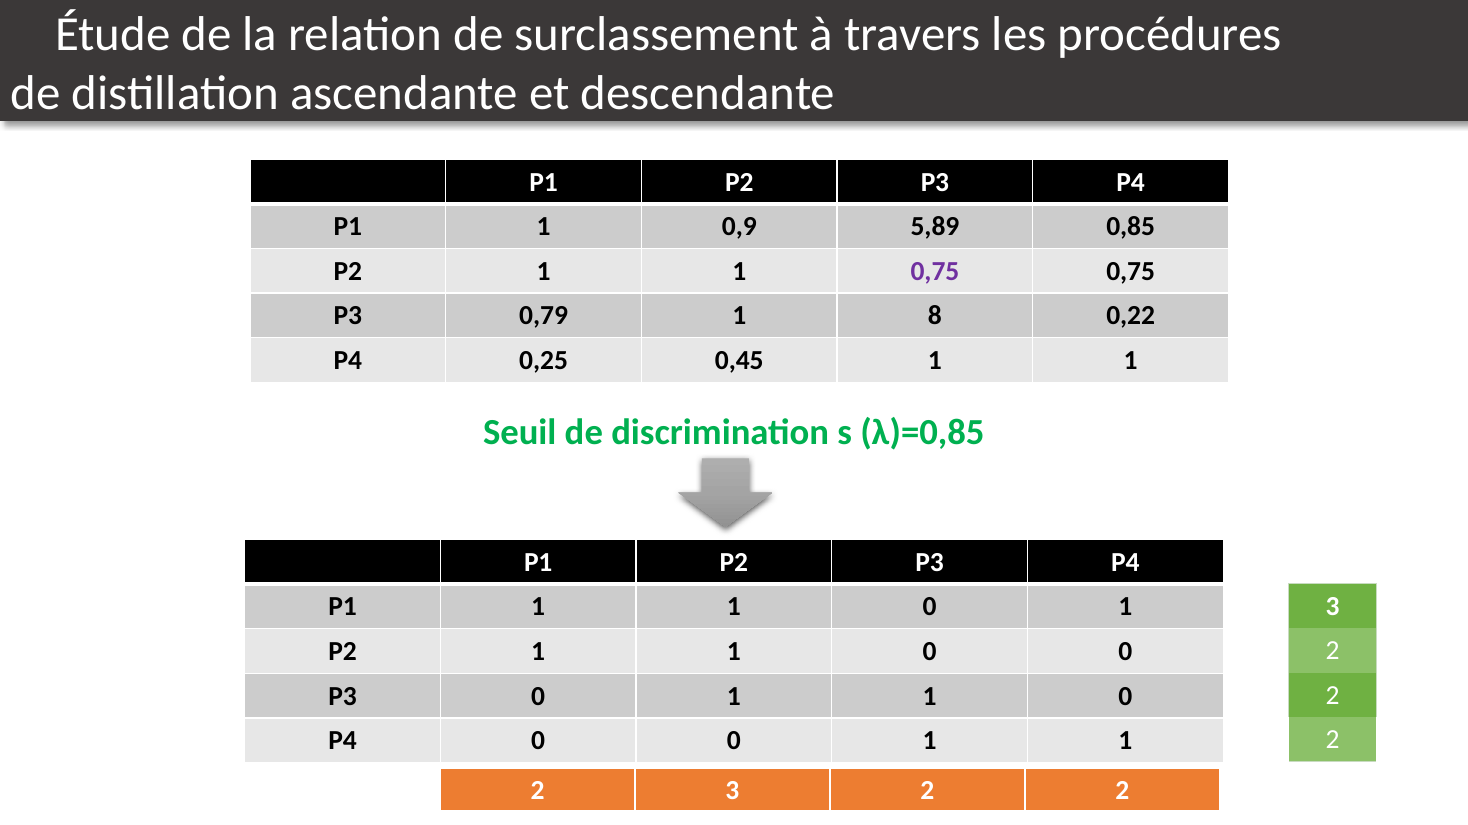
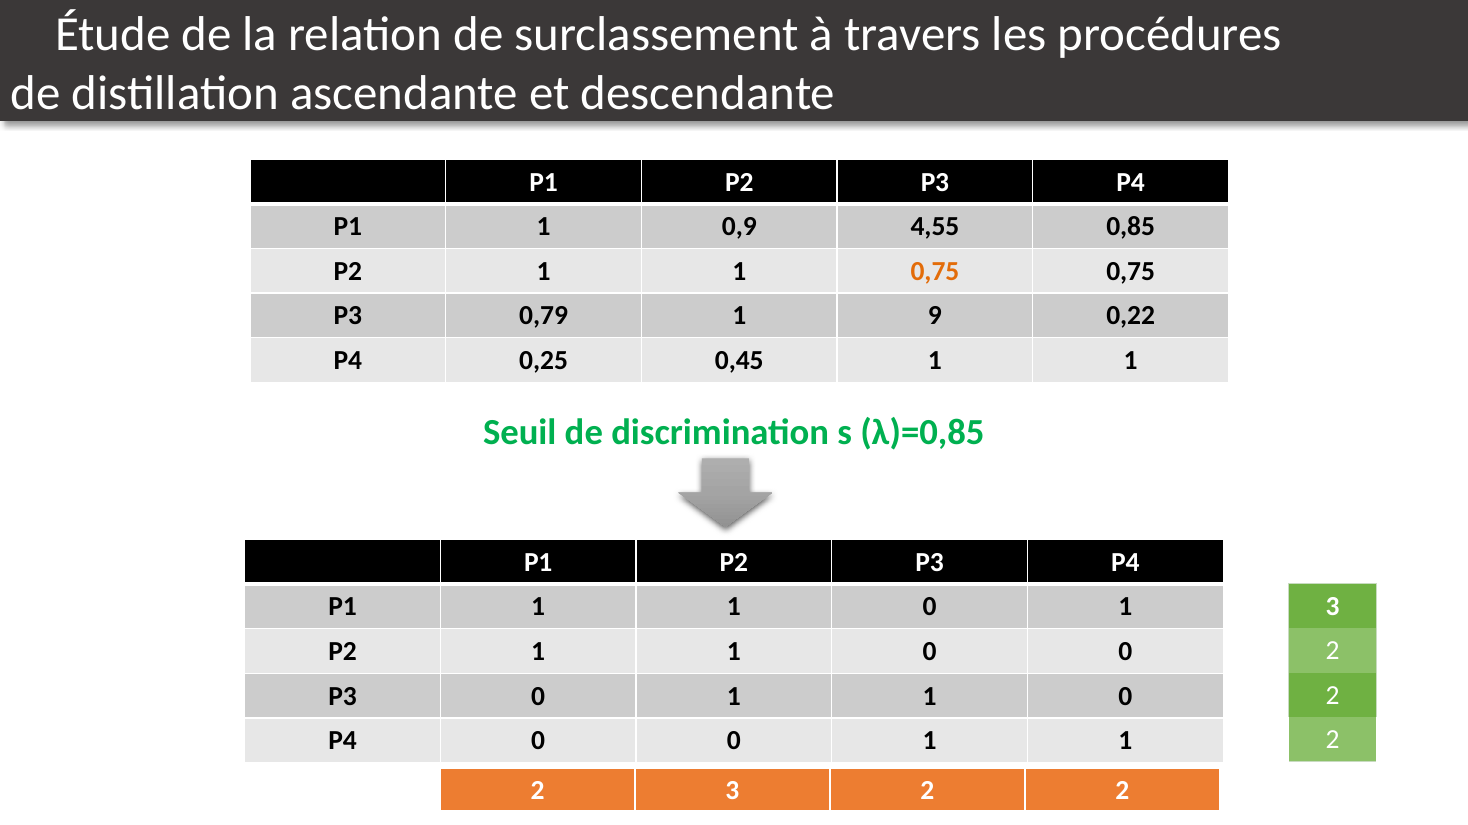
5,89: 5,89 -> 4,55 (935, 227)
0,75 colour: purple -> orange (935, 271)
8: 8 -> 9 (935, 316)
